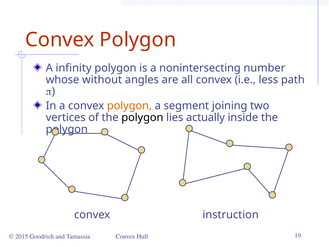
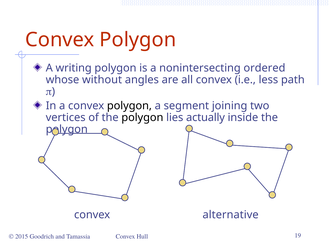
infinity: infinity -> writing (74, 68)
number: number -> ordered (264, 68)
polygon colour: orange -> black (129, 106)
instruction: instruction -> alternative (231, 215)
